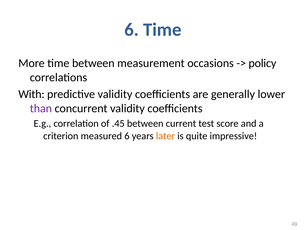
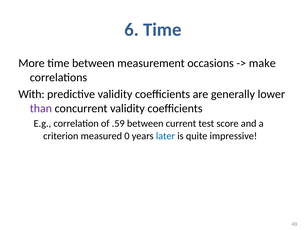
policy: policy -> make (262, 63)
.45: .45 -> .59 (118, 123)
measured 6: 6 -> 0 (127, 136)
later colour: orange -> blue (165, 136)
